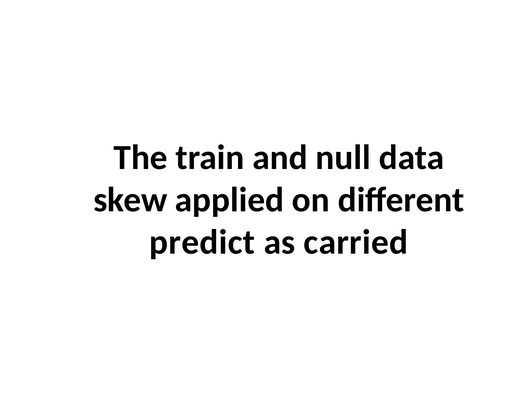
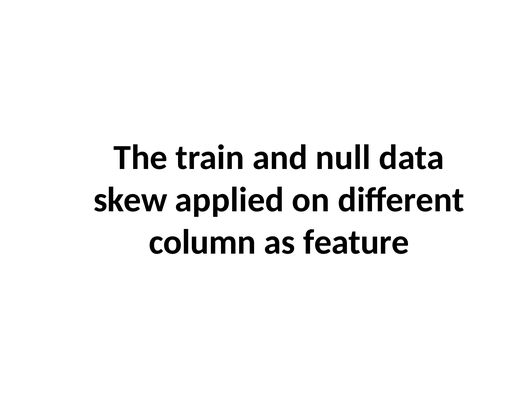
predict: predict -> column (203, 243)
carried: carried -> feature (356, 243)
